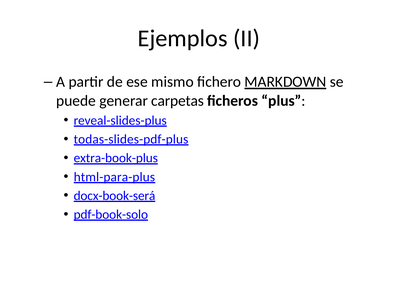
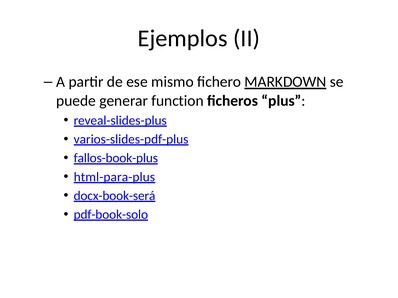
carpetas: carpetas -> function (178, 101)
todas-slides-pdf-plus: todas-slides-pdf-plus -> varios-slides-pdf-plus (131, 140)
extra-book-plus: extra-book-plus -> fallos-book-plus (116, 158)
